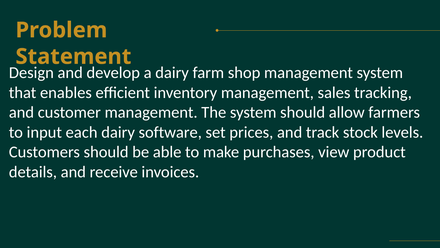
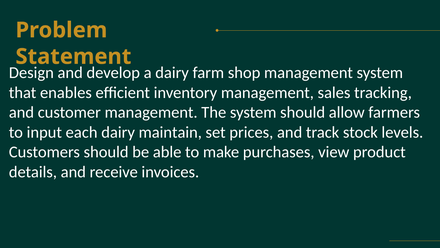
software: software -> maintain (170, 132)
